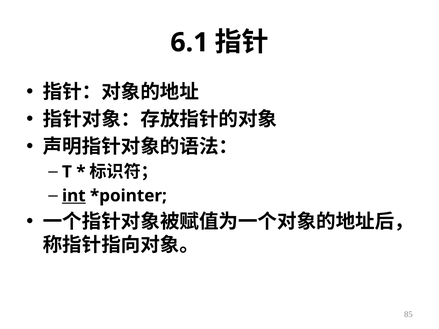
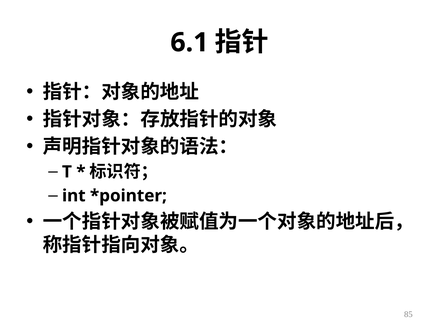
int underline: present -> none (74, 196)
